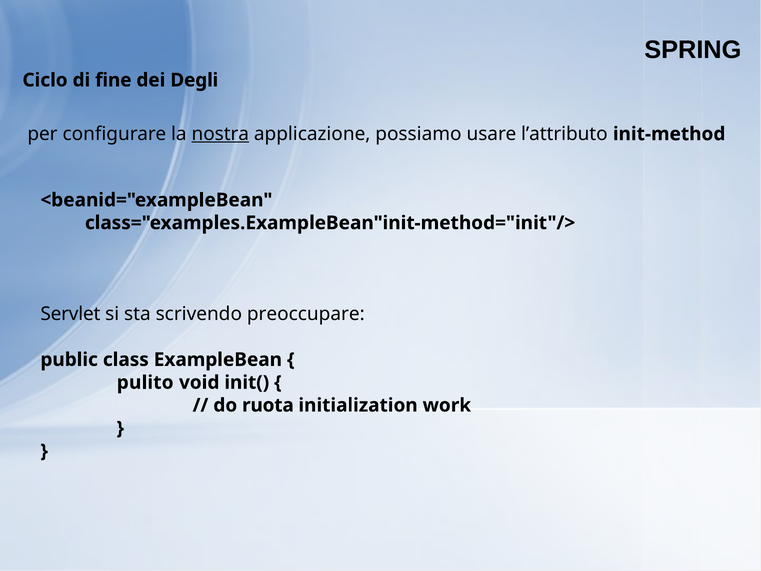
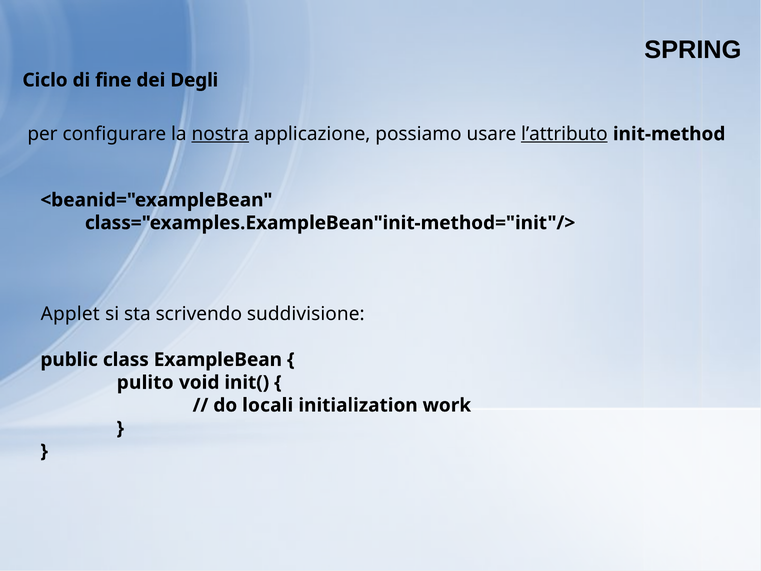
l’attributo underline: none -> present (564, 134)
Servlet: Servlet -> Applet (70, 314)
preoccupare: preoccupare -> suddivisione (306, 314)
ruota: ruota -> locali (268, 405)
